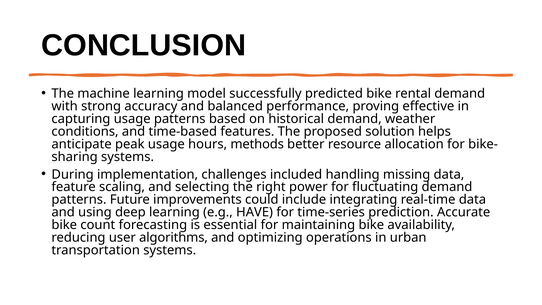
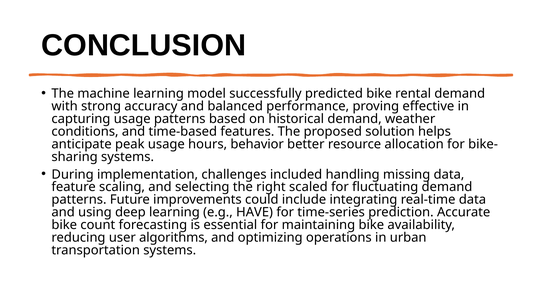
methods: methods -> behavior (257, 144)
power: power -> scaled (308, 187)
